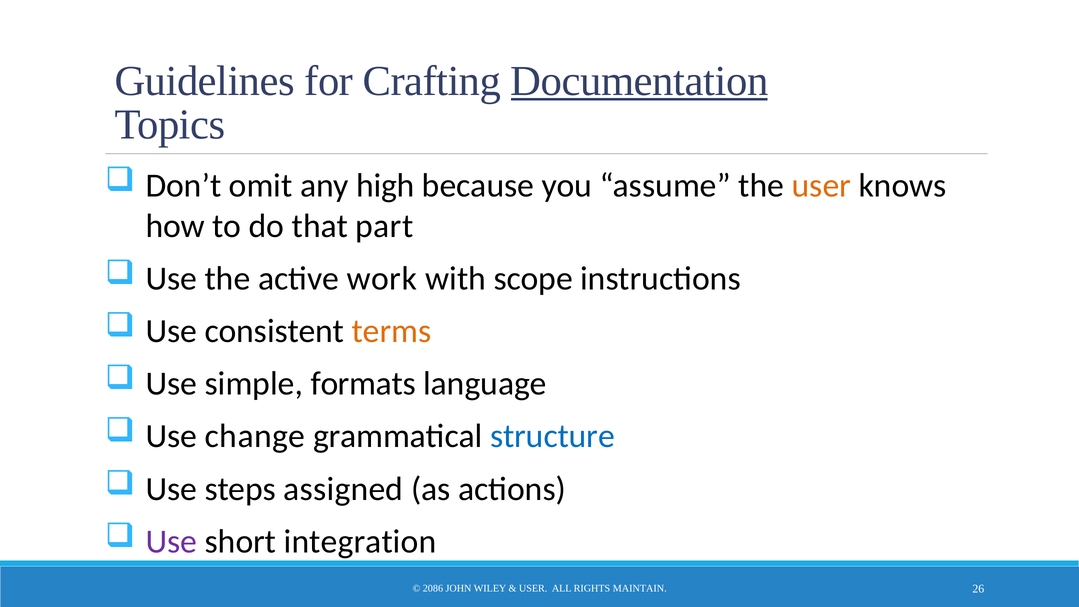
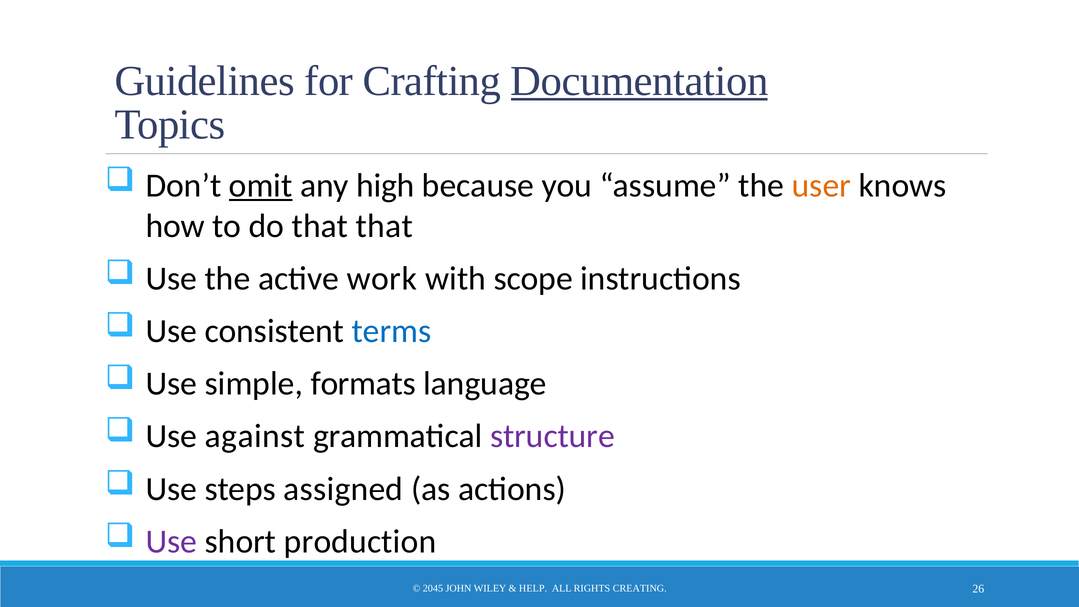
omit underline: none -> present (261, 185)
that part: part -> that (384, 226)
terms colour: orange -> blue (391, 331)
change: change -> against (255, 436)
structure colour: blue -> purple (552, 436)
integration: integration -> production (360, 541)
2086: 2086 -> 2045 (433, 589)
USER: USER -> HELP (533, 589)
MAINTAIN: MAINTAIN -> CREATING (640, 589)
